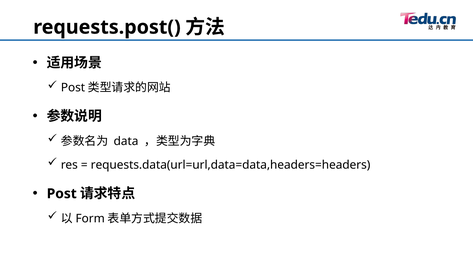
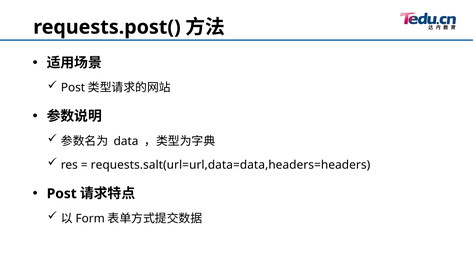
requests.data(url=url,data=data,headers=headers: requests.data(url=url,data=data,headers=headers -> requests.salt(url=url,data=data,headers=headers (230, 165)
